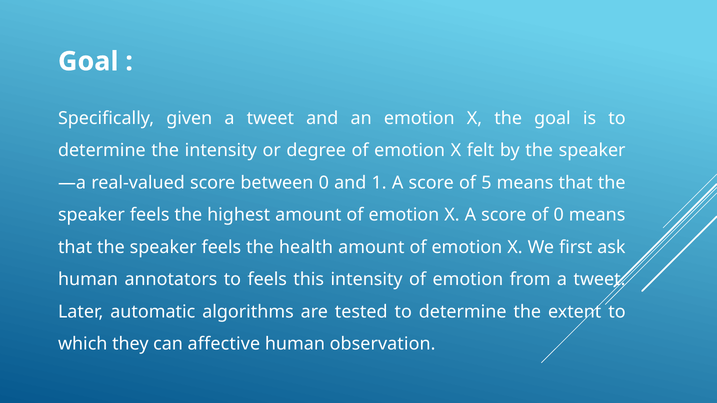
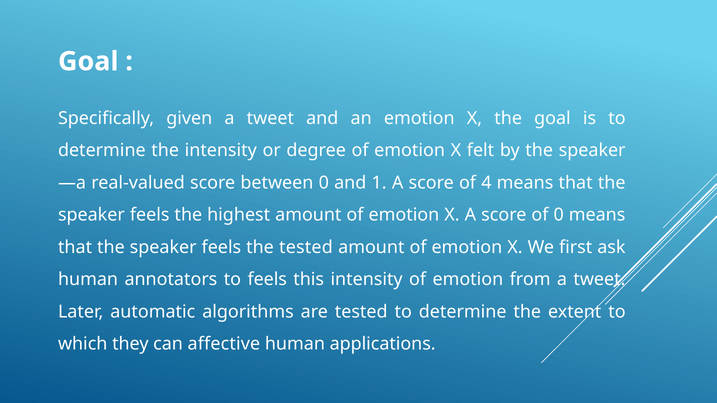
5: 5 -> 4 (486, 183)
the health: health -> tested (306, 247)
observation: observation -> applications (383, 344)
